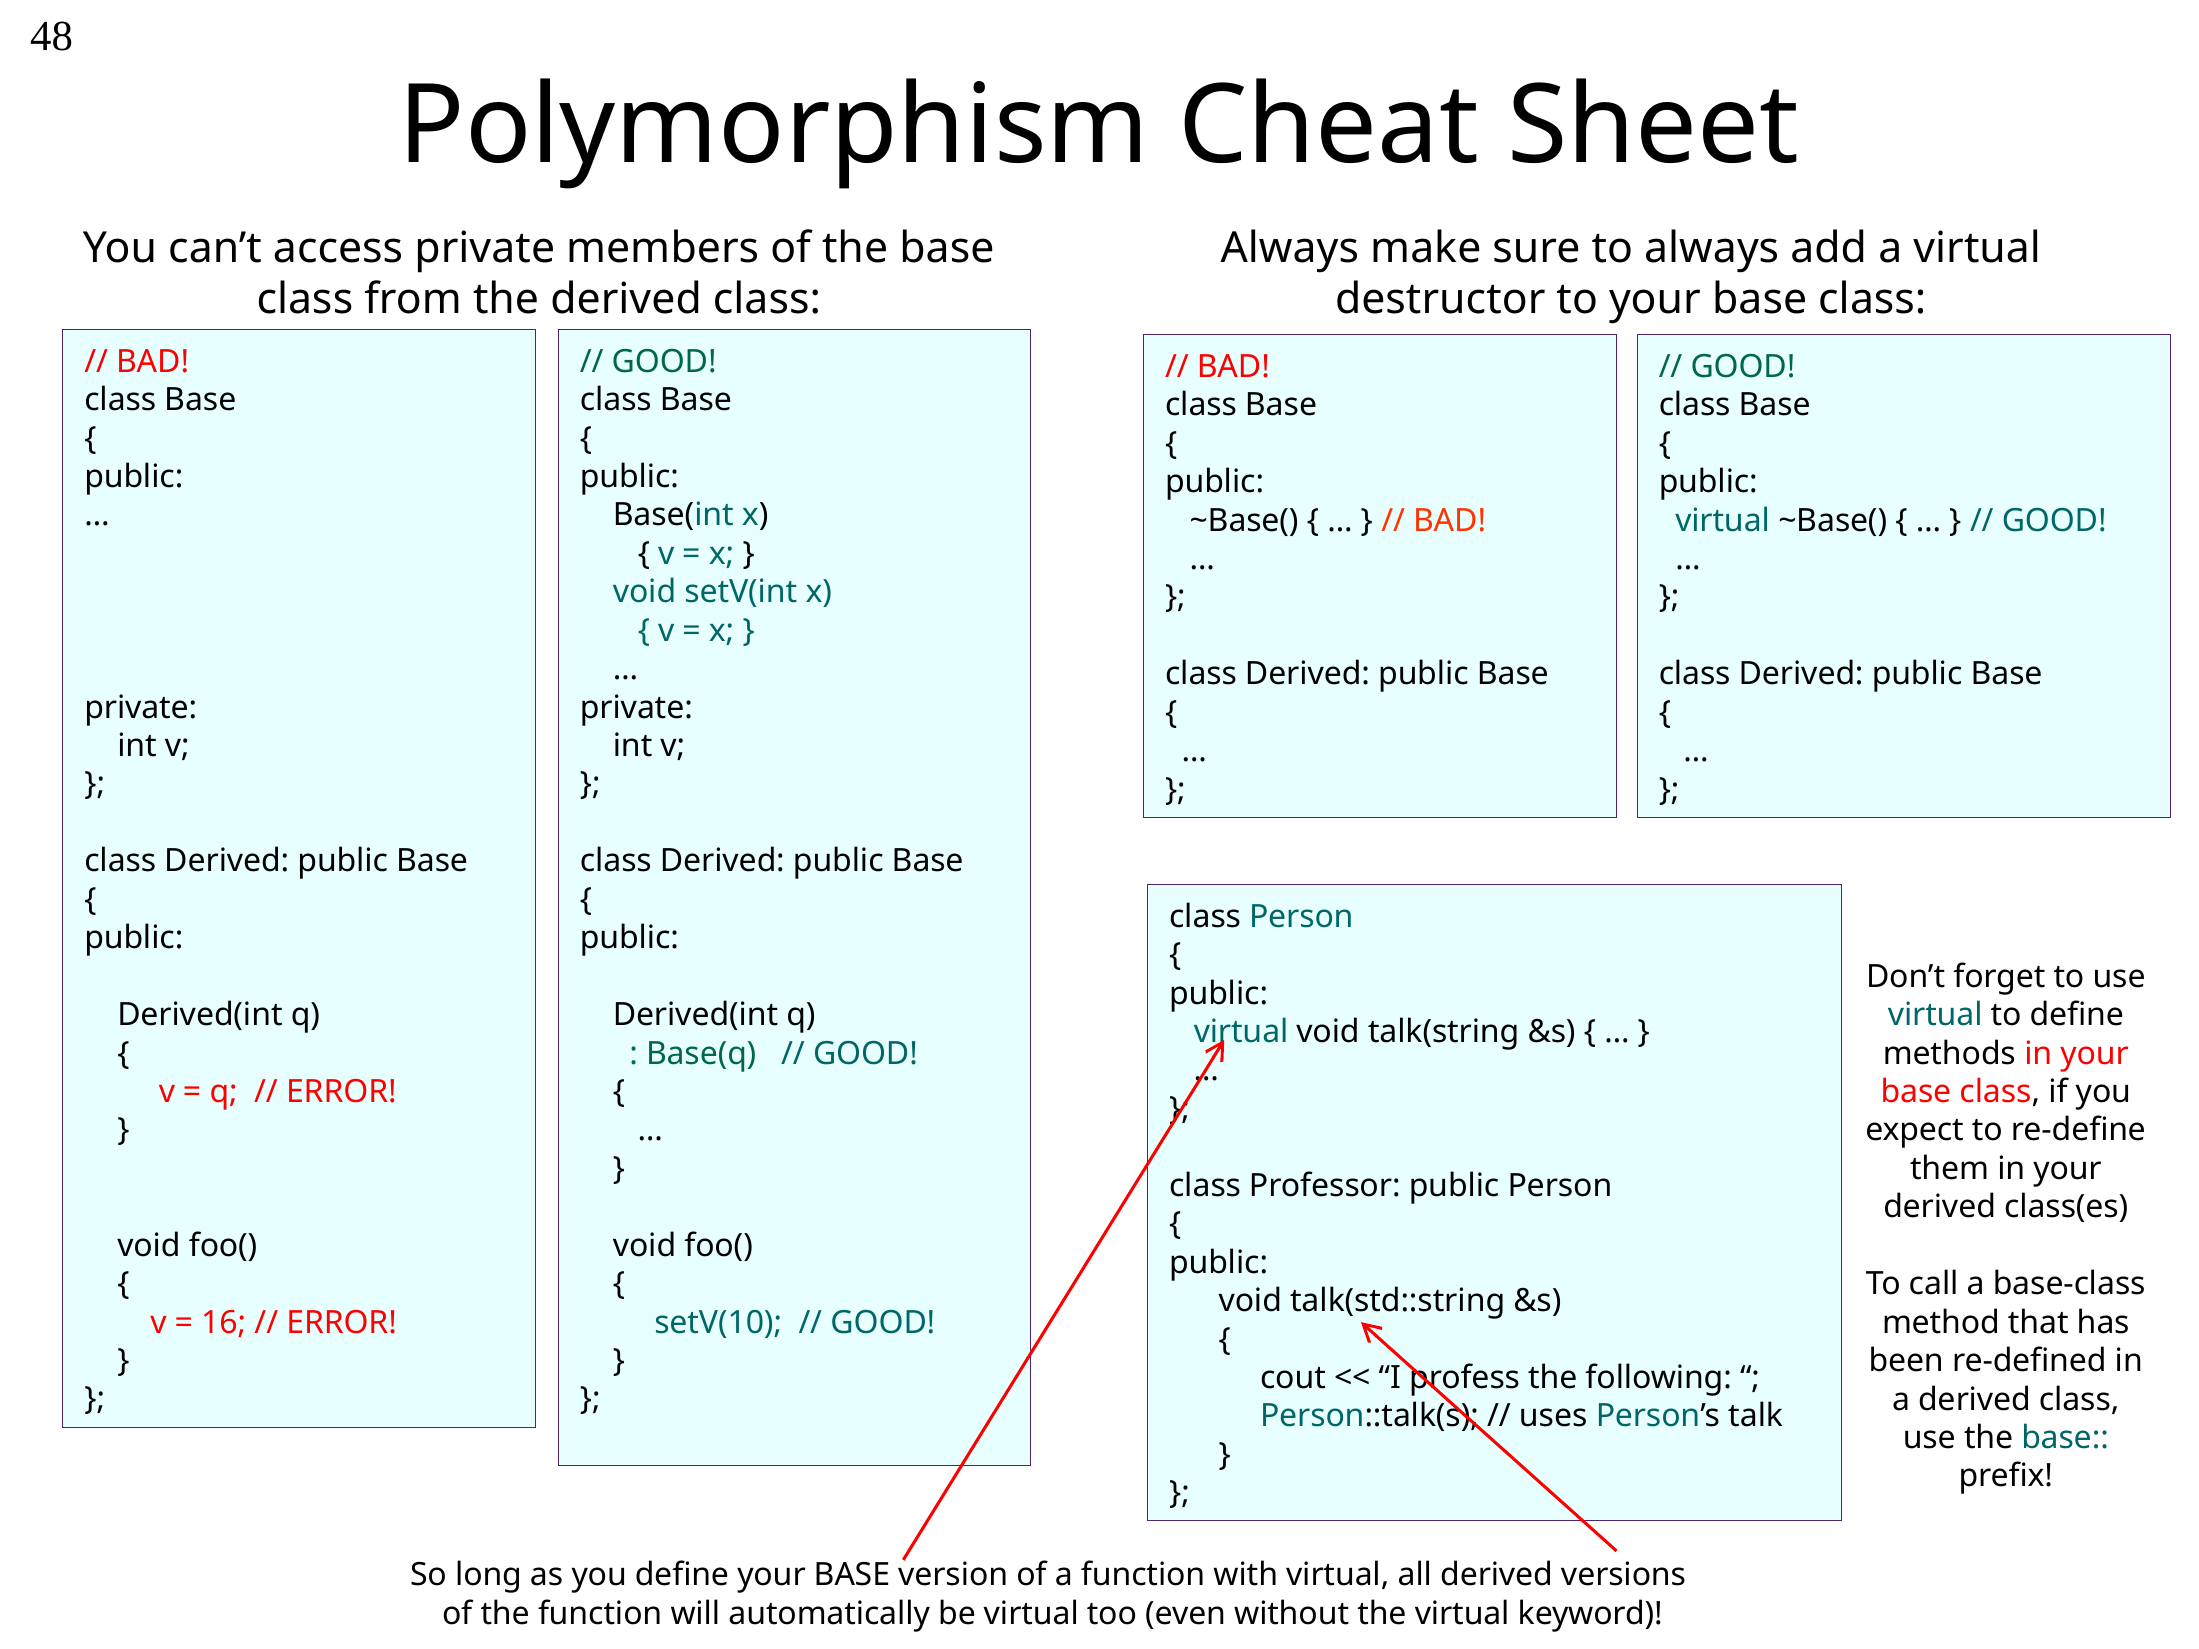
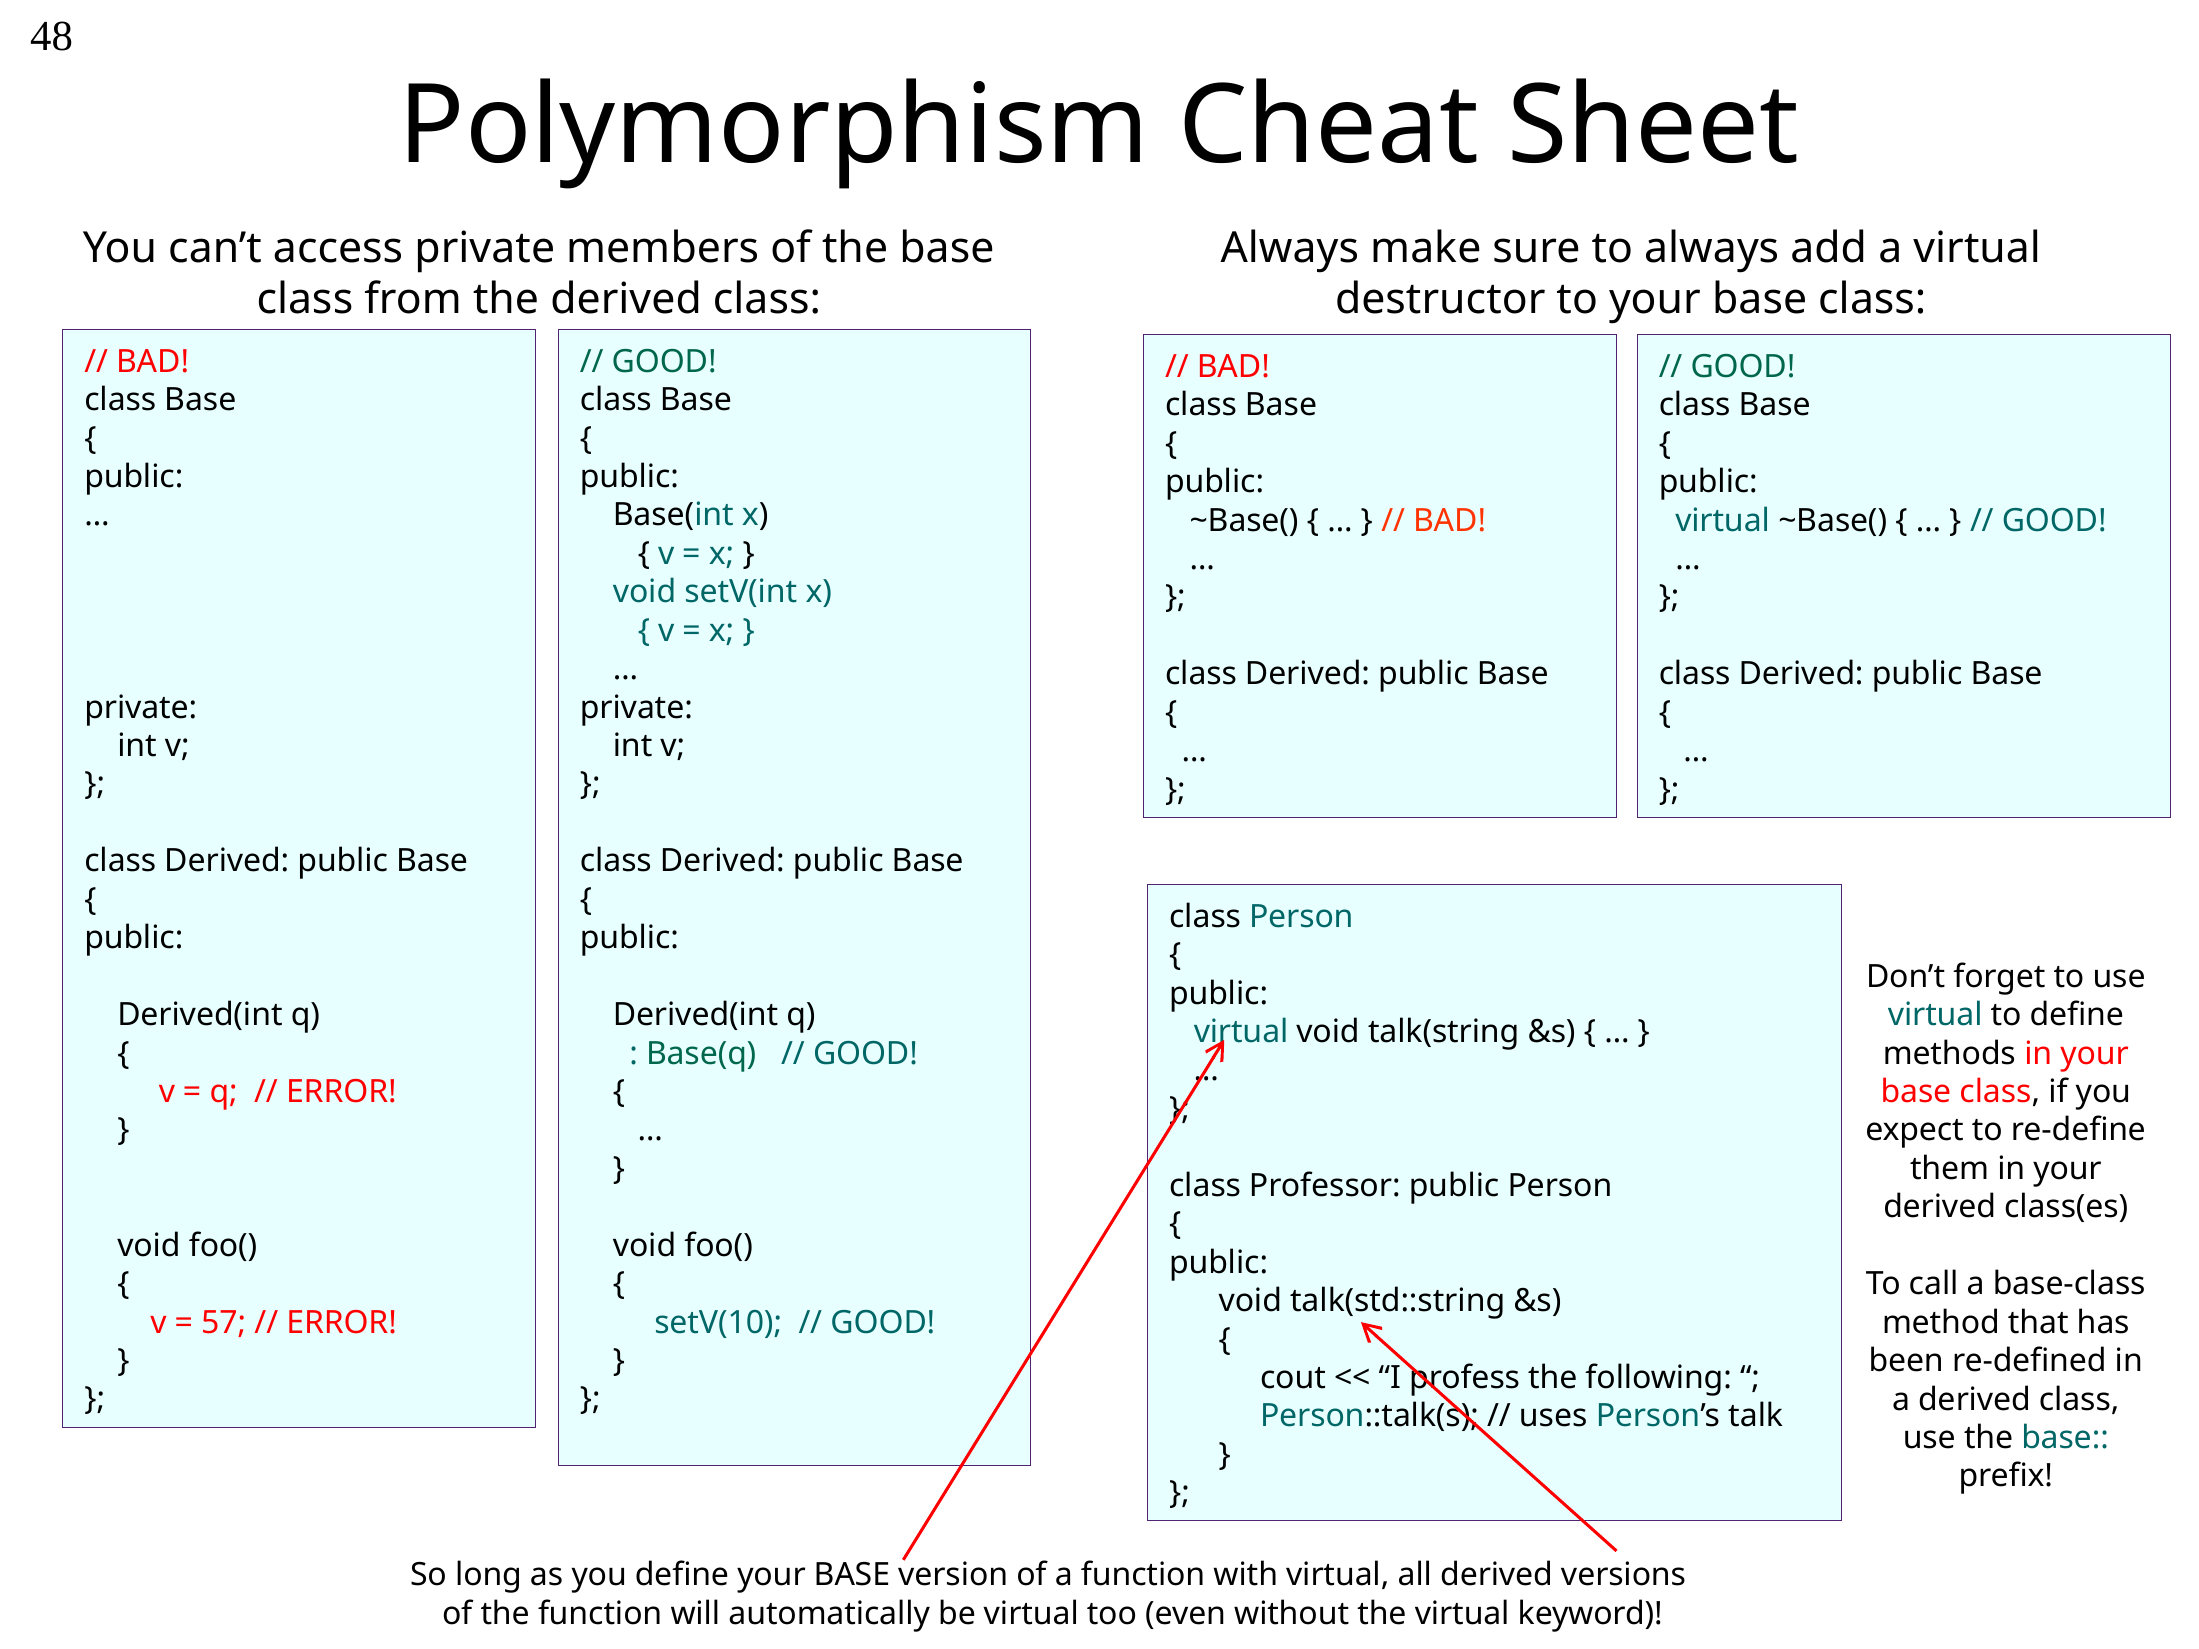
16: 16 -> 57 (224, 1323)
